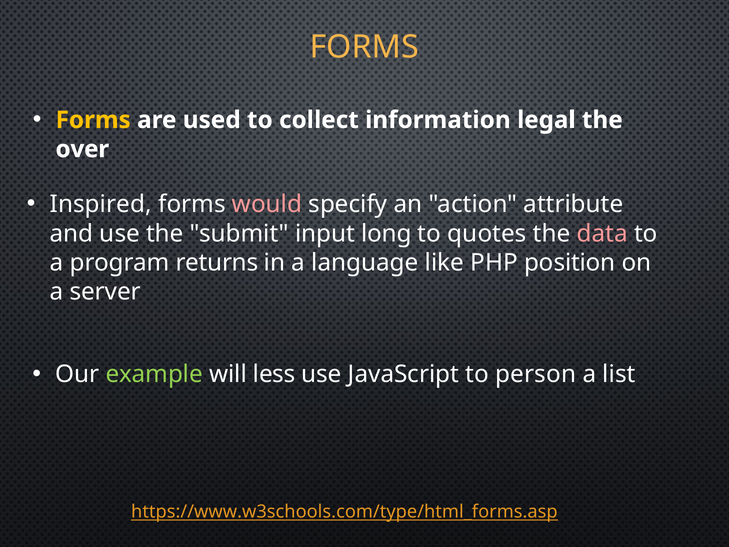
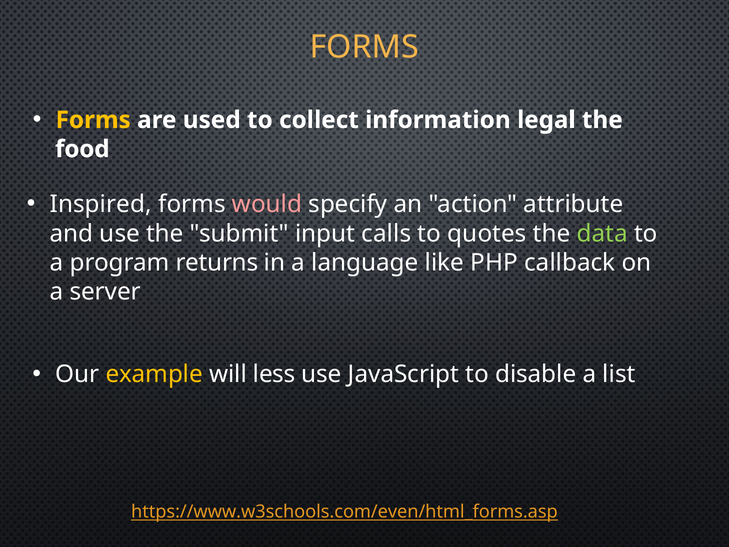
over: over -> food (82, 149)
long: long -> calls (386, 233)
data colour: pink -> light green (602, 233)
position: position -> callback (570, 263)
example colour: light green -> yellow (154, 374)
person: person -> disable (536, 374)
https://www.w3schools.com/type/html_forms.asp: https://www.w3schools.com/type/html_forms.asp -> https://www.w3schools.com/even/html_forms.asp (344, 511)
